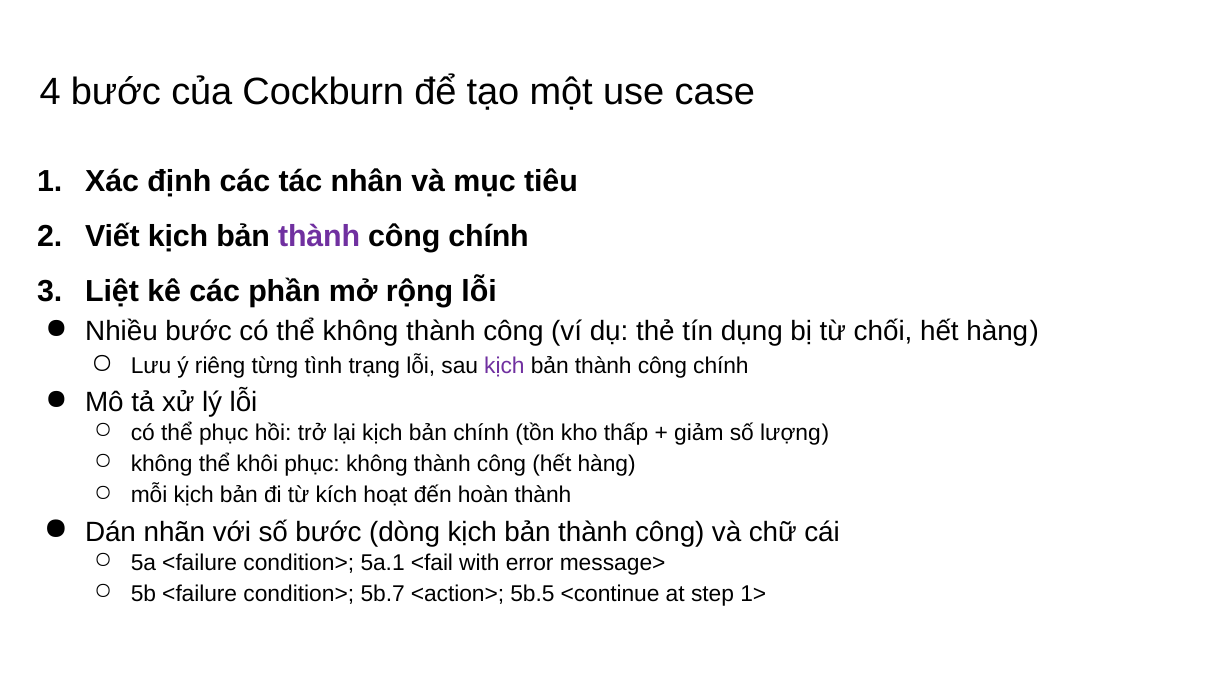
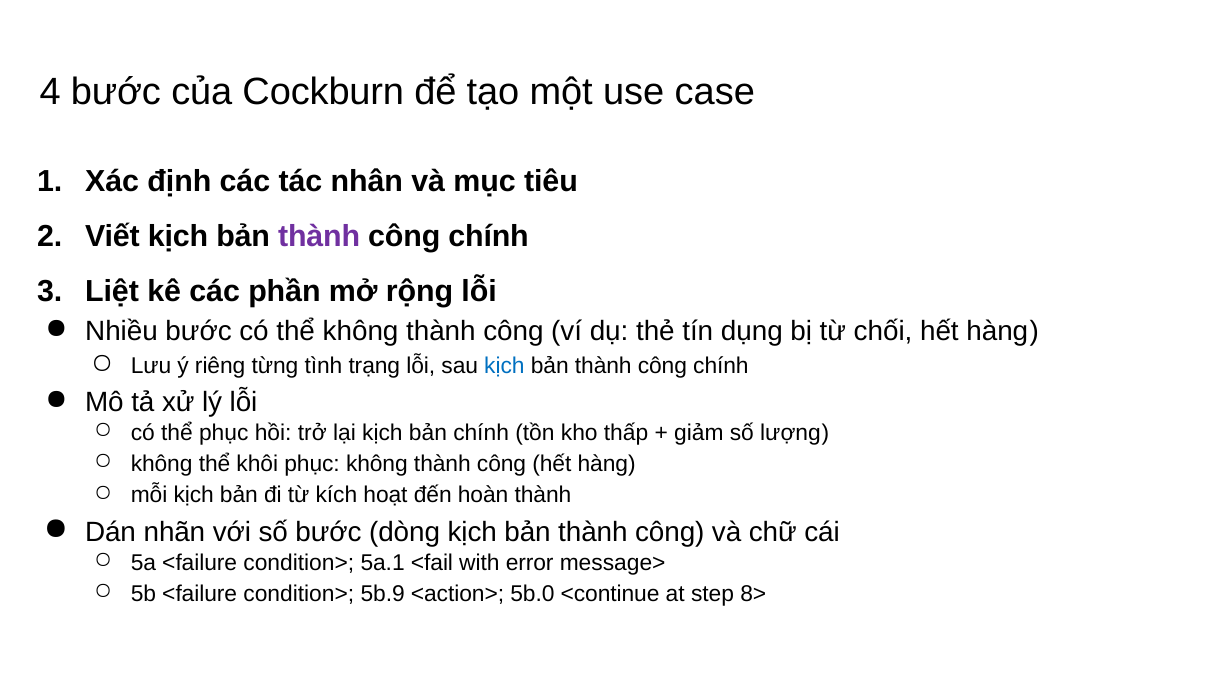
kịch colour: purple -> blue (504, 366)
5b.7: 5b.7 -> 5b.9 (383, 594)
5b.5: 5b.5 -> 5b.0 (532, 594)
1>: 1> -> 8> (753, 594)
